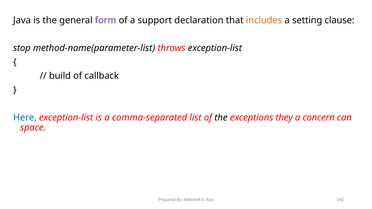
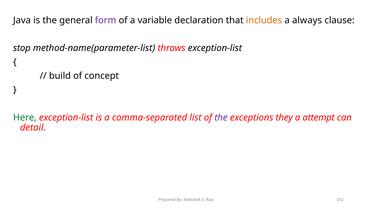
support: support -> variable (155, 20)
setting: setting -> always (307, 20)
callback: callback -> concept (102, 76)
Here colour: blue -> green (25, 118)
the colour: black -> purple (221, 118)
concern: concern -> attempt (319, 118)
space: space -> detail (33, 128)
